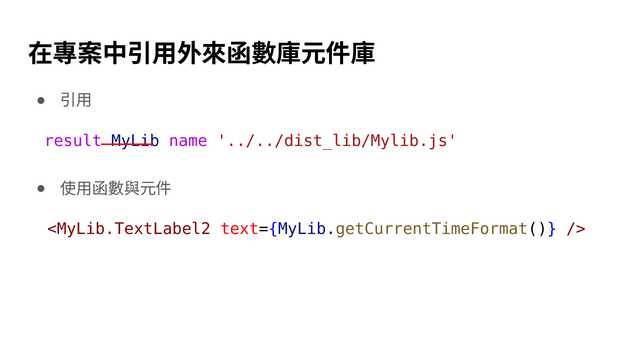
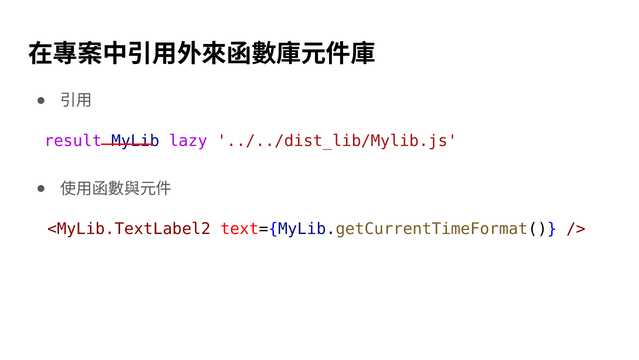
name: name -> lazy (188, 141)
